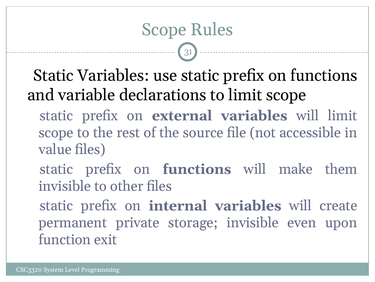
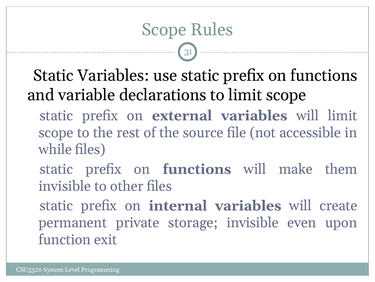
value: value -> while (55, 149)
